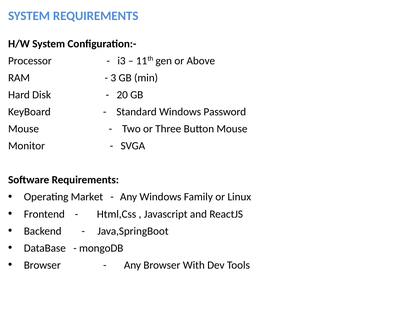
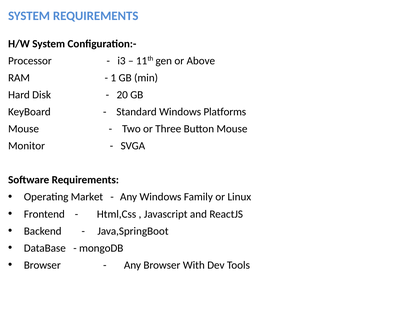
3: 3 -> 1 (113, 78)
Password: Password -> Platforms (225, 112)
